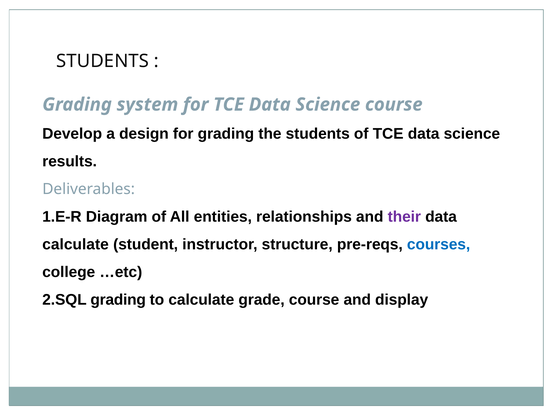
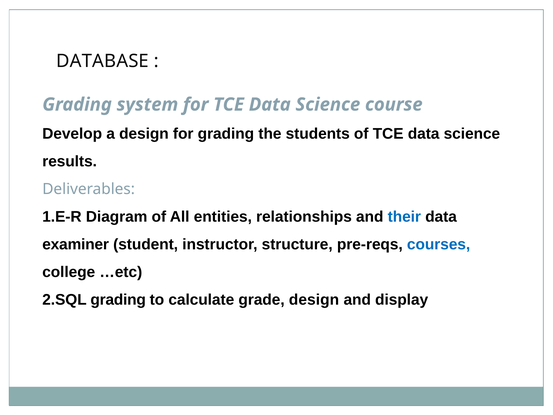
STUDENTS: STUDENTS -> DATABASE (103, 61)
their colour: purple -> blue (404, 217)
calculate: calculate -> examiner (76, 244)
grade course: course -> design (314, 300)
